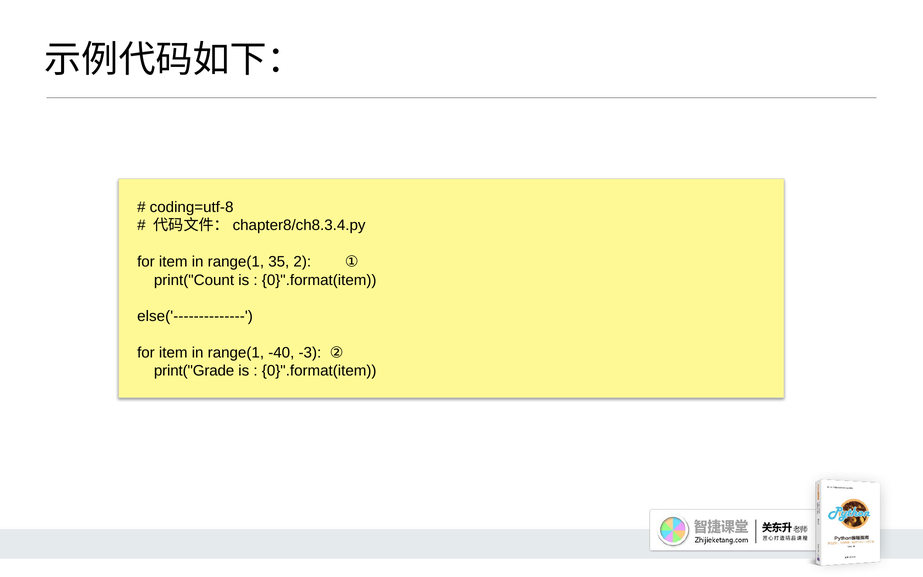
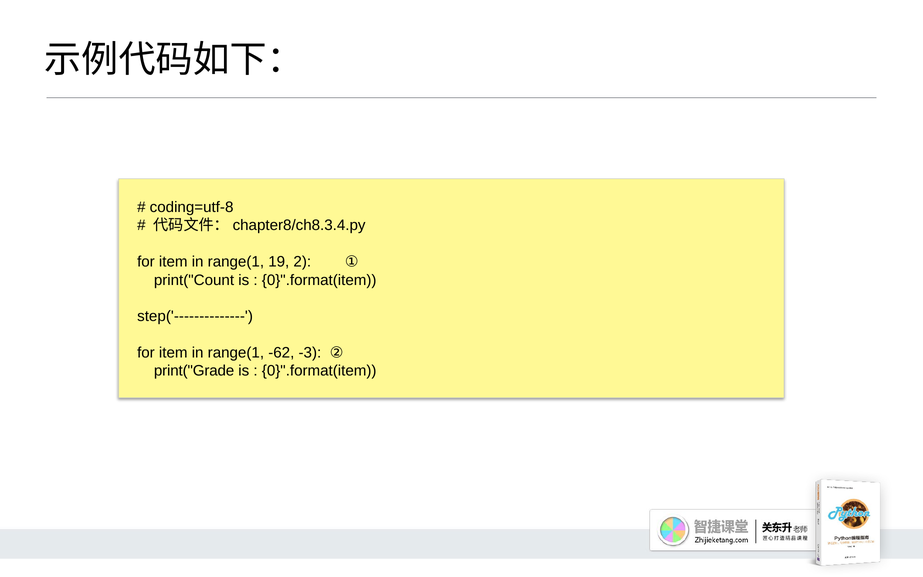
35: 35 -> 19 (279, 262)
else('--------------: else('-------------- -> step('-------------- (195, 316)
-40: -40 -> -62 (281, 353)
